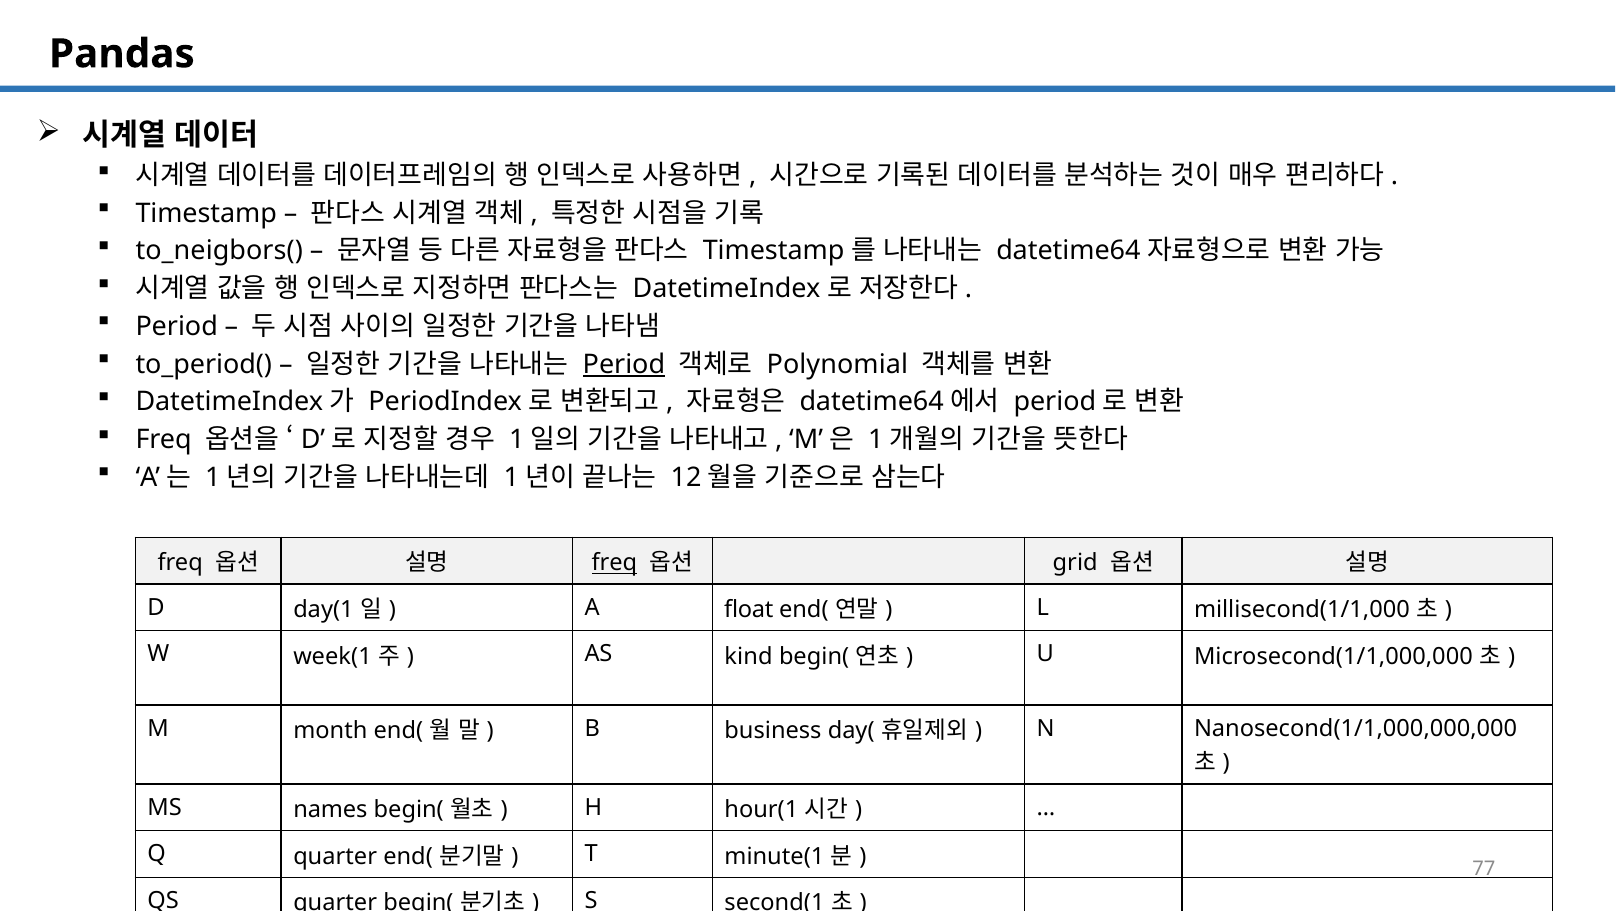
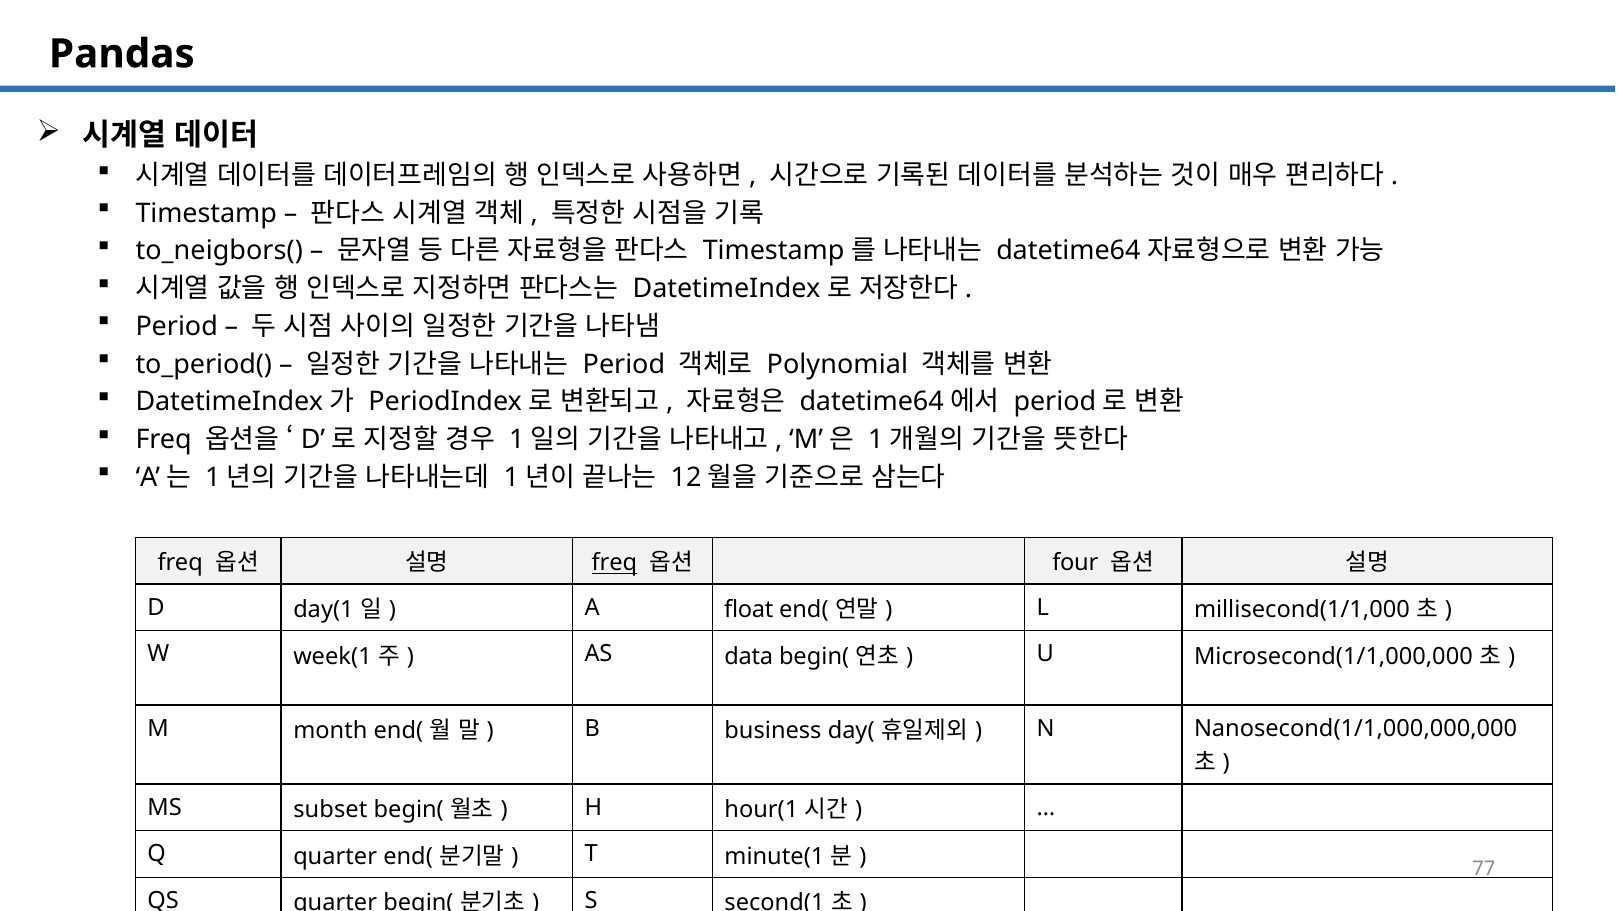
Period underline: present -> none (624, 364)
grid: grid -> four (1075, 563)
kind: kind -> data (749, 656)
names: names -> subset (330, 810)
